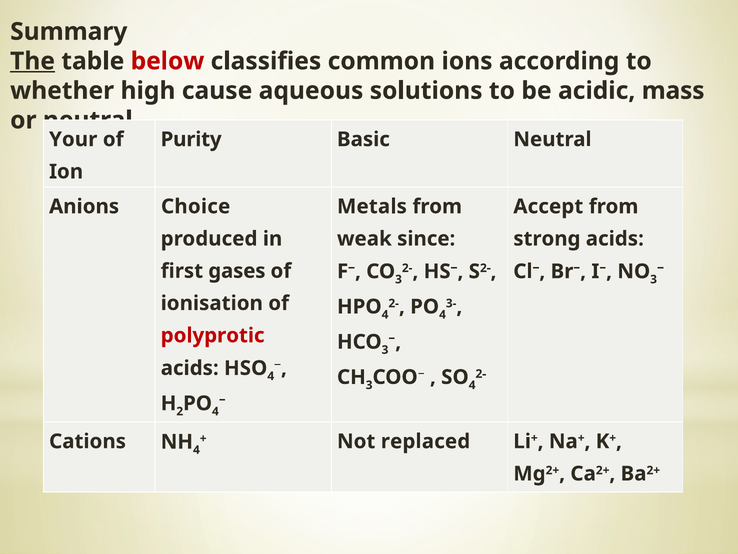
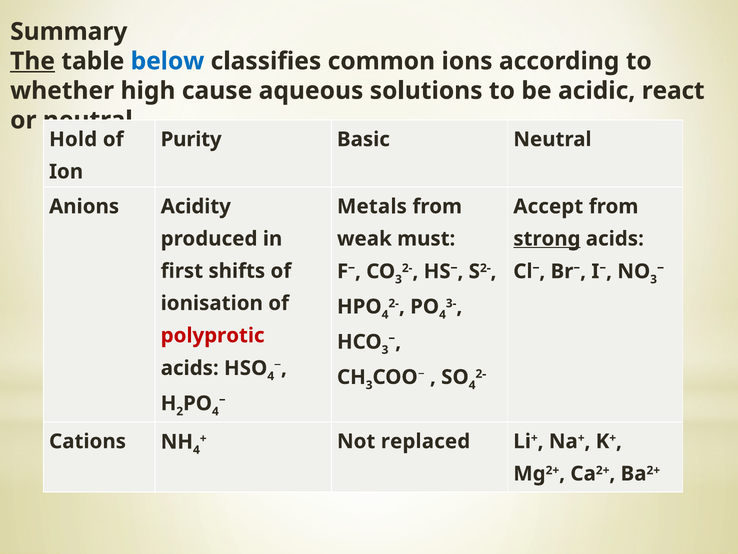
below colour: red -> blue (167, 61)
mass: mass -> react (673, 91)
Your: Your -> Hold (73, 139)
Choice: Choice -> Acidity (196, 206)
since: since -> must (426, 239)
strong underline: none -> present (547, 239)
gases: gases -> shifts (237, 271)
